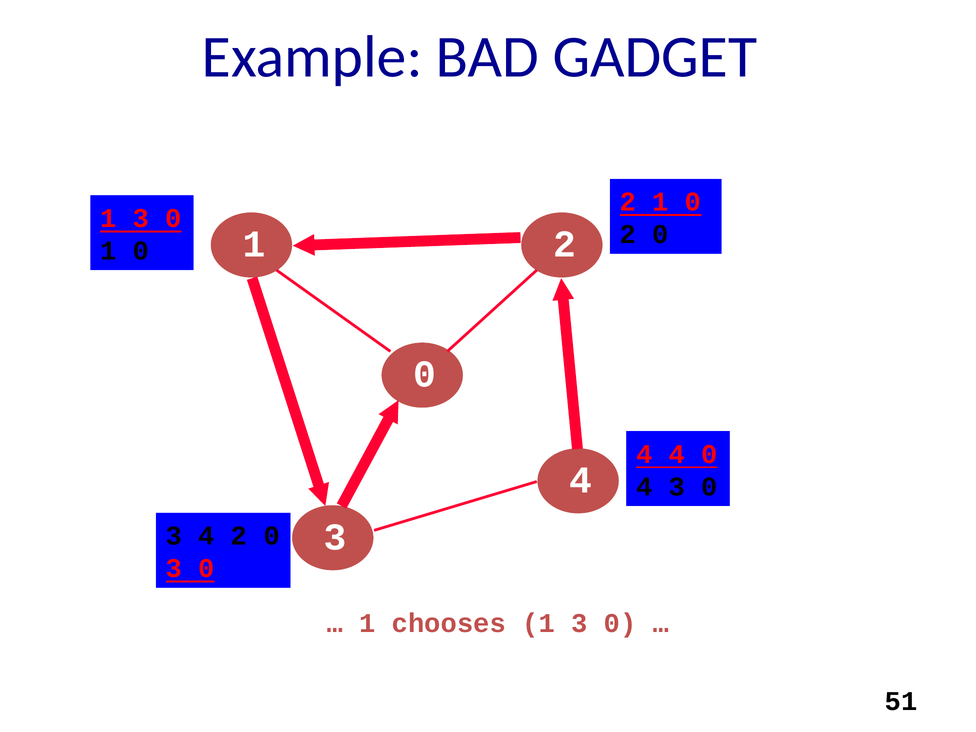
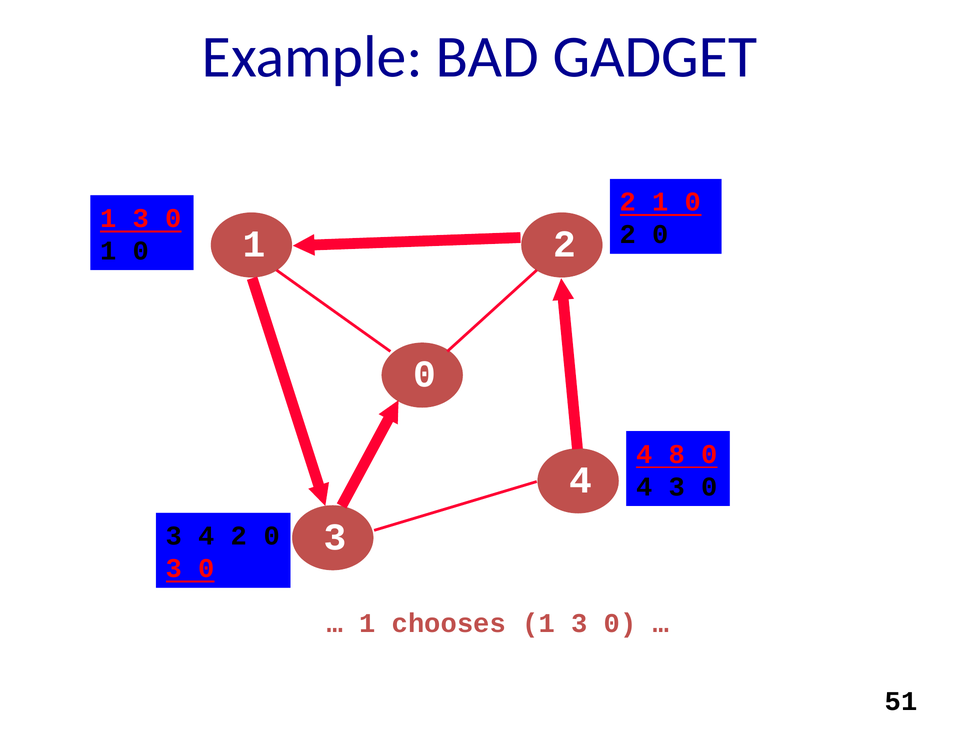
4 4: 4 -> 8 (677, 454)
